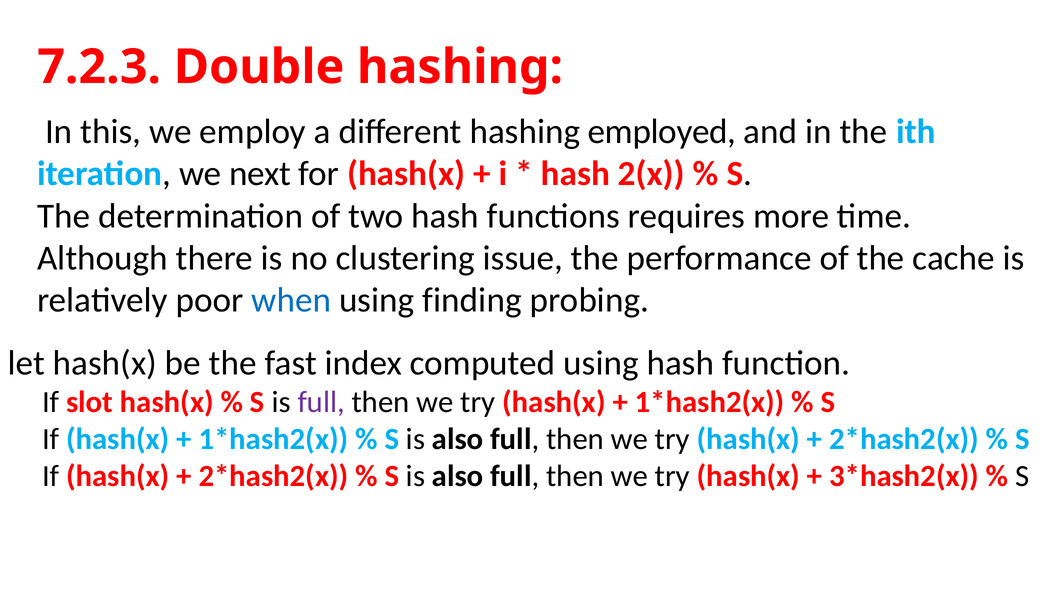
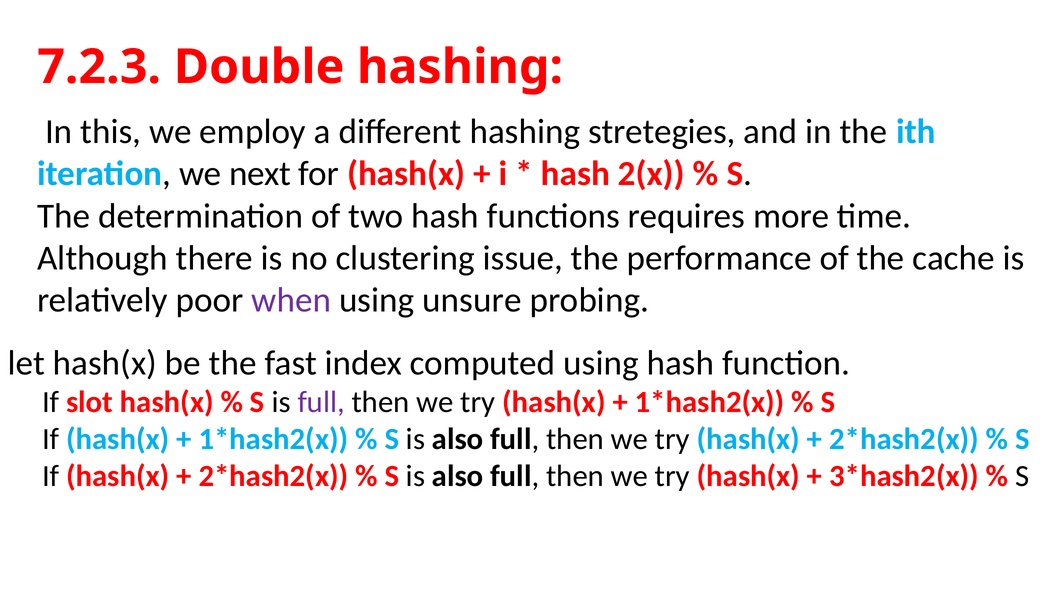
employed: employed -> stretegies (662, 132)
when colour: blue -> purple (291, 301)
finding: finding -> unsure (472, 301)
